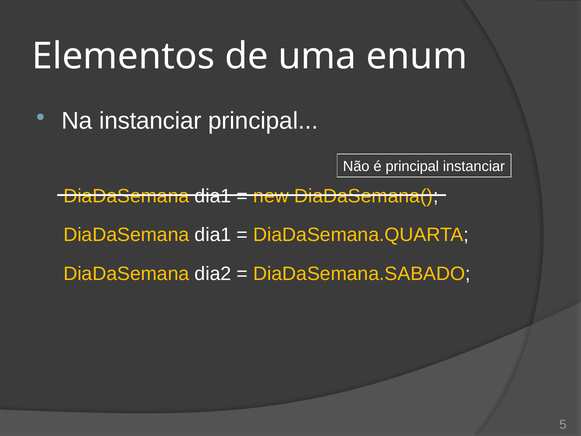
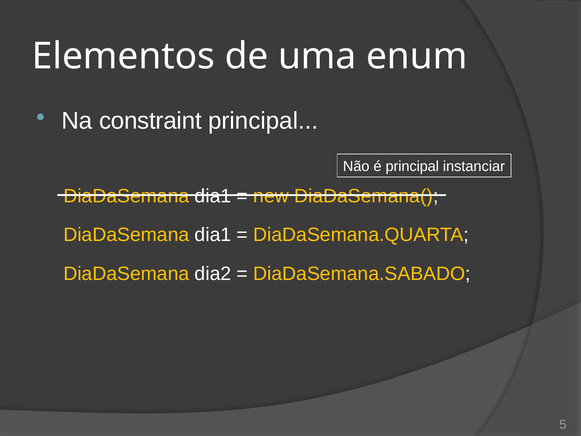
Na instanciar: instanciar -> constraint (150, 121)
